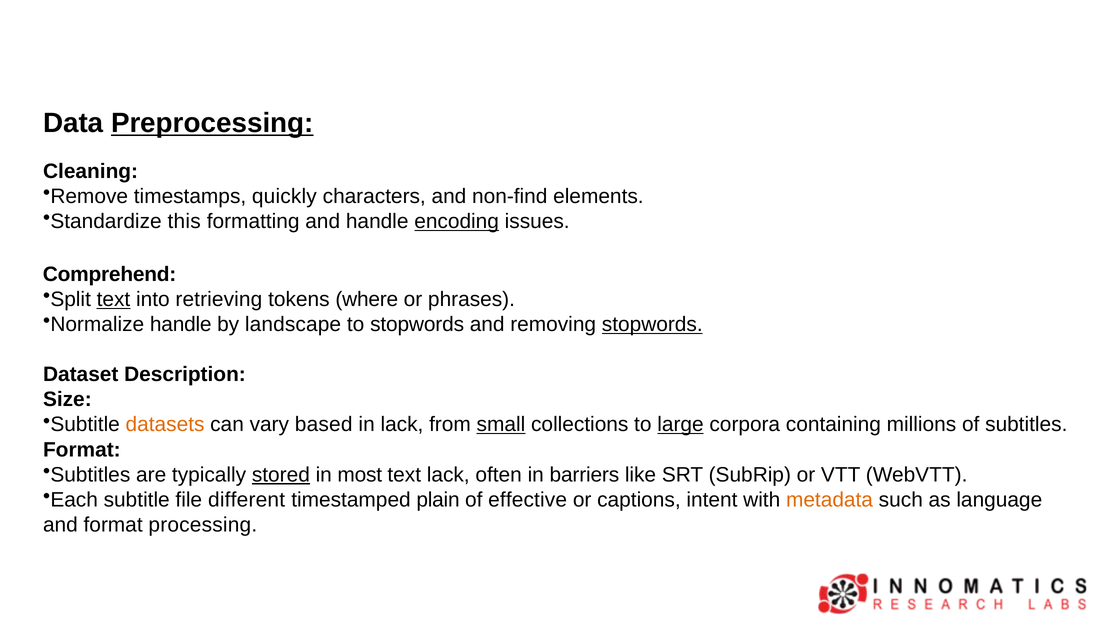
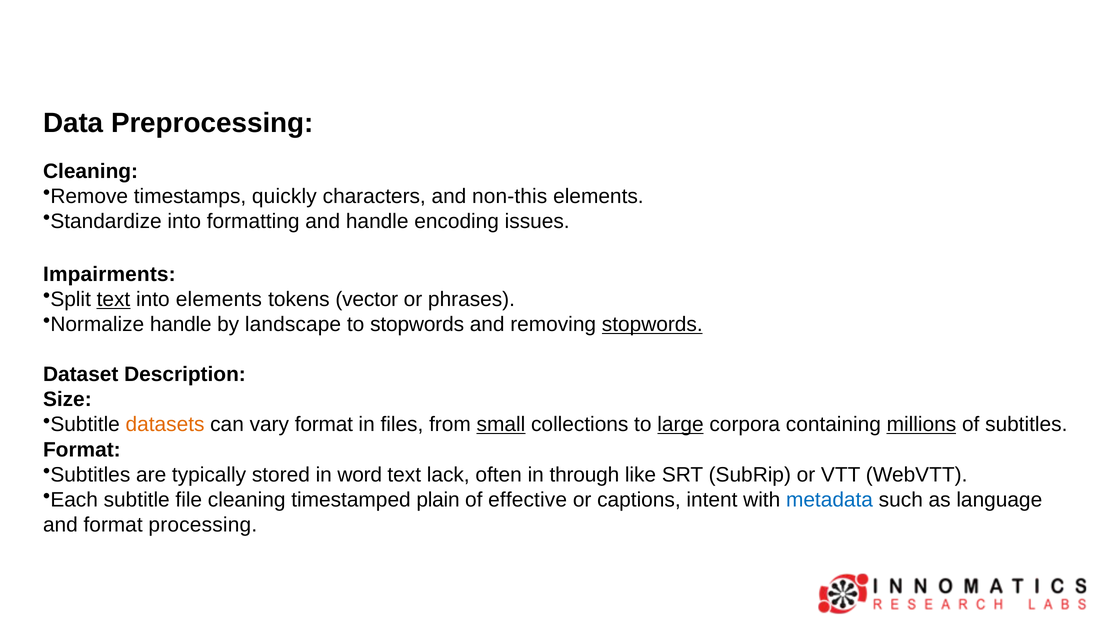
Preprocessing underline: present -> none (212, 123)
non-find: non-find -> non-this (510, 196)
Standardize this: this -> into (184, 222)
encoding underline: present -> none (457, 222)
Comprehend: Comprehend -> Impairments (109, 274)
into retrieving: retrieving -> elements (219, 299)
where: where -> vector (367, 299)
vary based: based -> format (324, 425)
in lack: lack -> files (402, 425)
millions underline: none -> present (921, 425)
stored underline: present -> none (281, 475)
most: most -> word (360, 475)
barriers: barriers -> through (584, 475)
file different: different -> cleaning (247, 500)
metadata colour: orange -> blue (829, 500)
